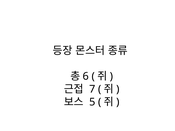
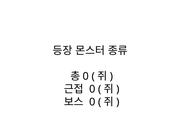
6: 6 -> 0 (86, 76)
7: 7 -> 0 (92, 89)
5: 5 -> 0 (92, 102)
